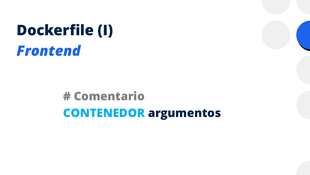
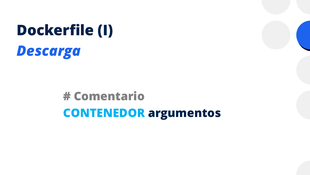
Frontend: Frontend -> Descarga (49, 51)
